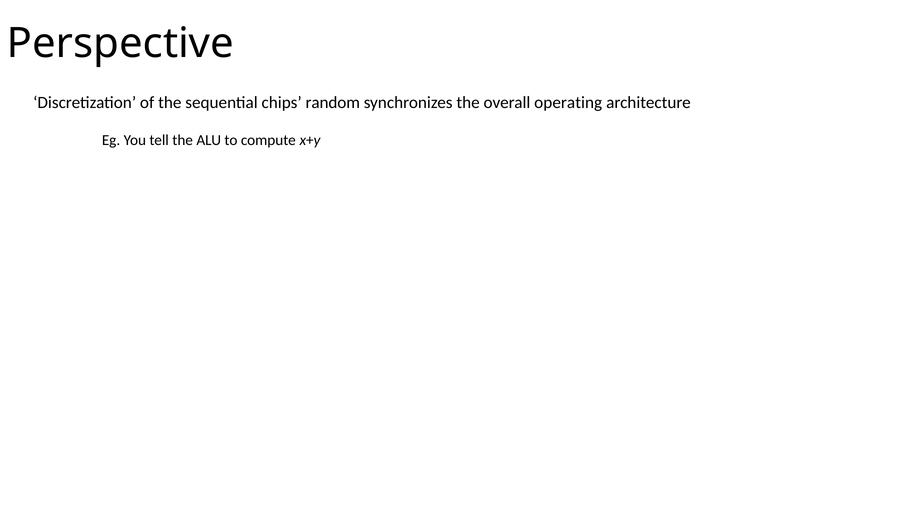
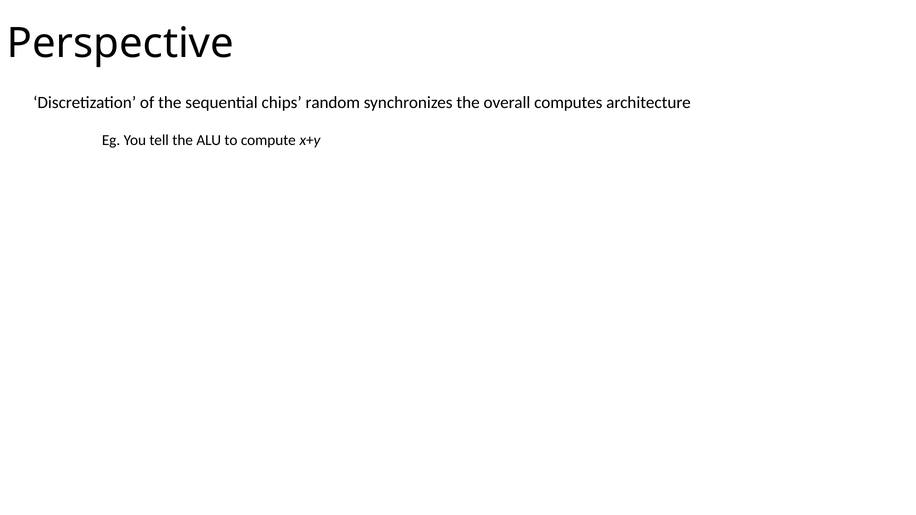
operating: operating -> computes (568, 103)
